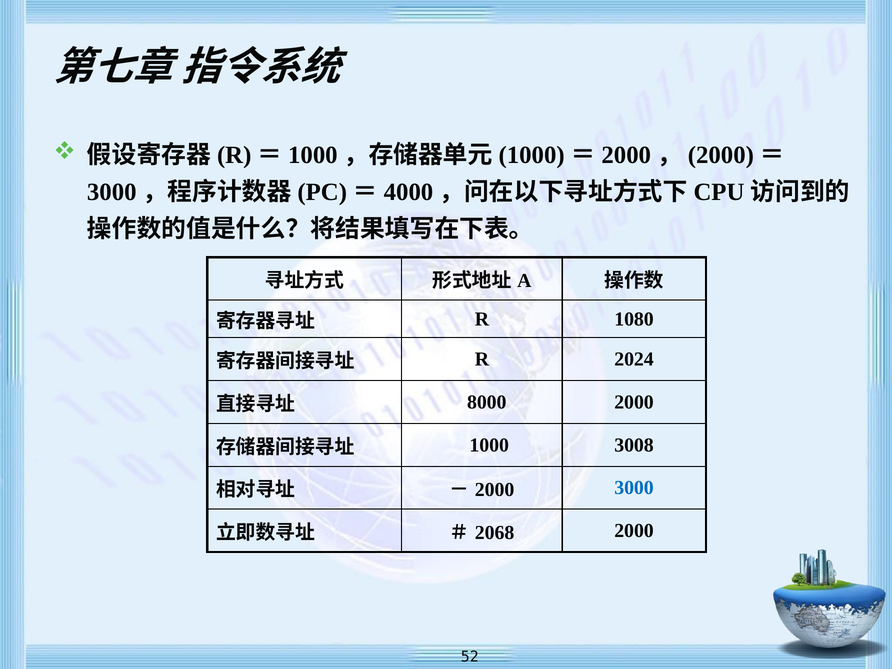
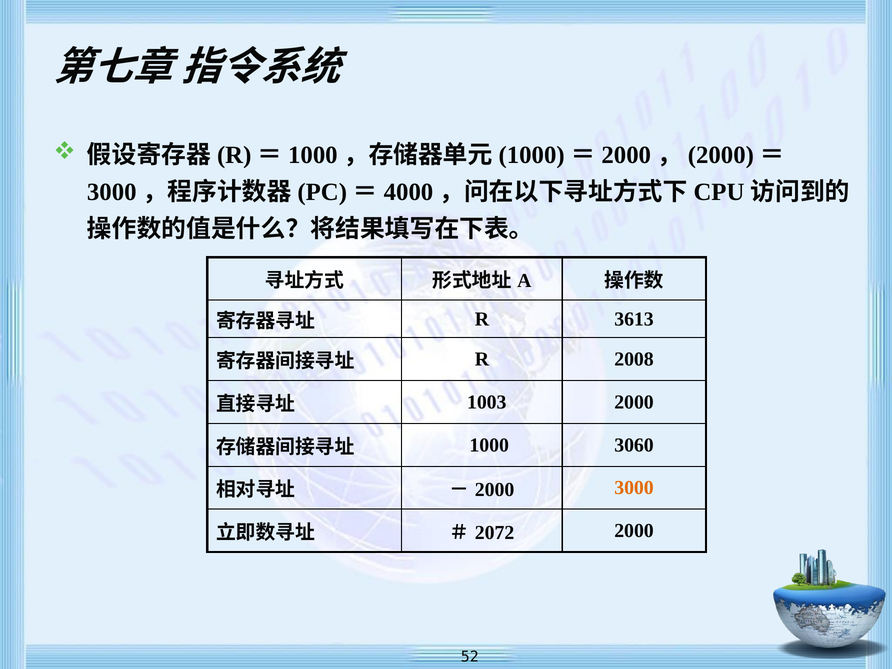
1080: 1080 -> 3613 (634, 319)
2024: 2024 -> 2008 (634, 359)
8000: 8000 -> 1003 (487, 402)
3008: 3008 -> 3060 (634, 445)
3000 colour: blue -> orange (634, 488)
2068: 2068 -> 2072 (495, 533)
